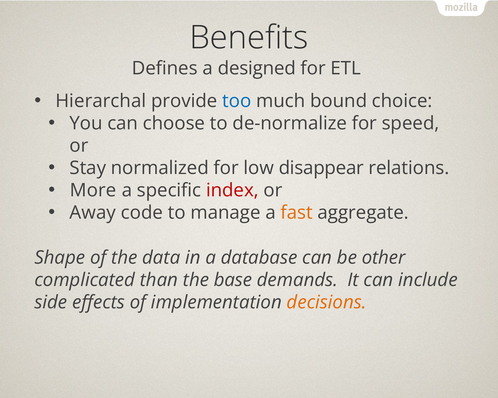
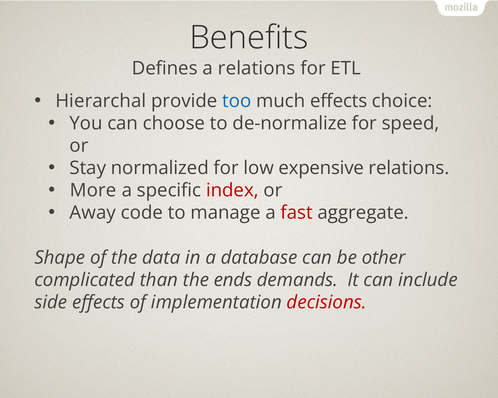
a designed: designed -> relations (257, 68)
much bound: bound -> effects (339, 101)
disappear: disappear -> expensive (321, 168)
fast colour: orange -> red (297, 213)
base: base -> ends (233, 280)
decisions colour: orange -> red (327, 303)
